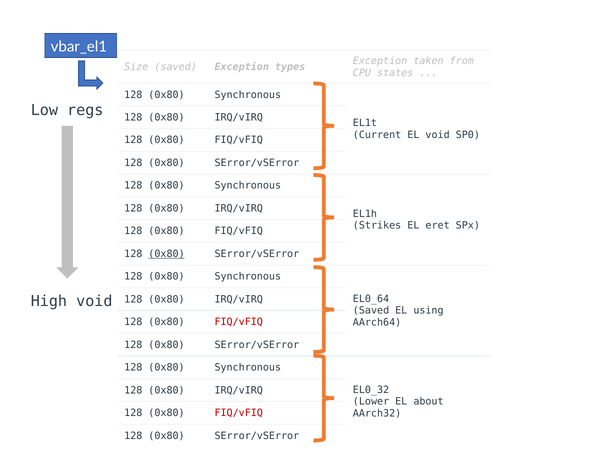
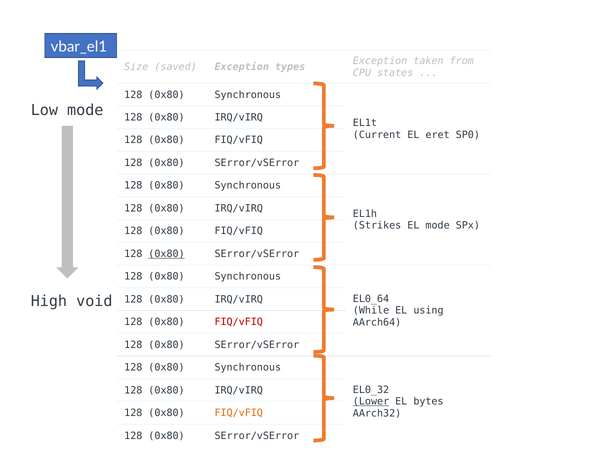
Low regs: regs -> mode (85, 110)
EL void: void -> eret (438, 135)
EL eret: eret -> mode (438, 226)
Saved: Saved -> While (371, 311)
Lower underline: none -> present (371, 402)
about: about -> bytes (428, 402)
FIQ/vFIQ colour: red -> orange (239, 413)
